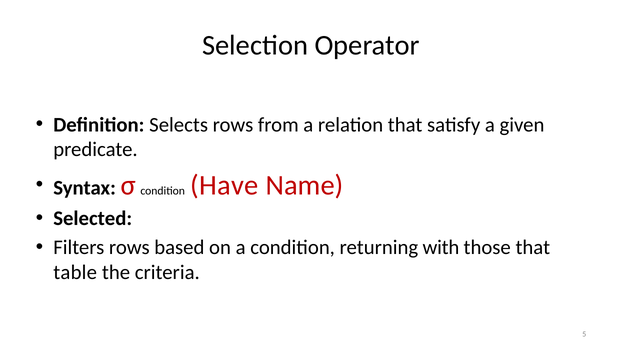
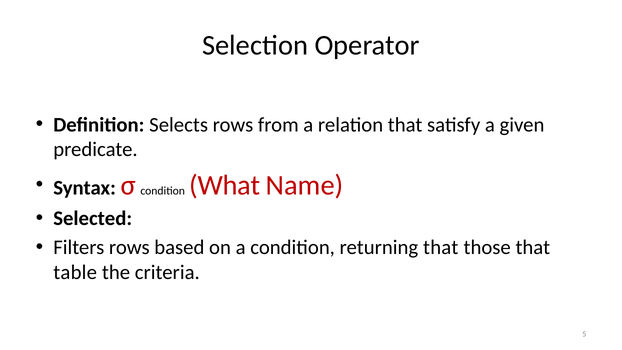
Have: Have -> What (225, 185)
returning with: with -> that (441, 248)
